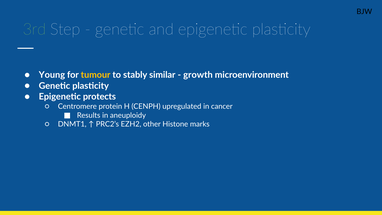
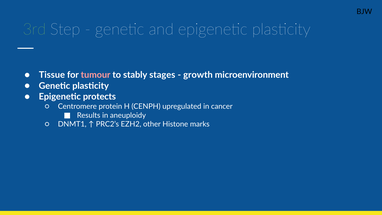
Young: Young -> Tissue (52, 75)
tumour colour: yellow -> pink (96, 75)
similar: similar -> stages (162, 75)
